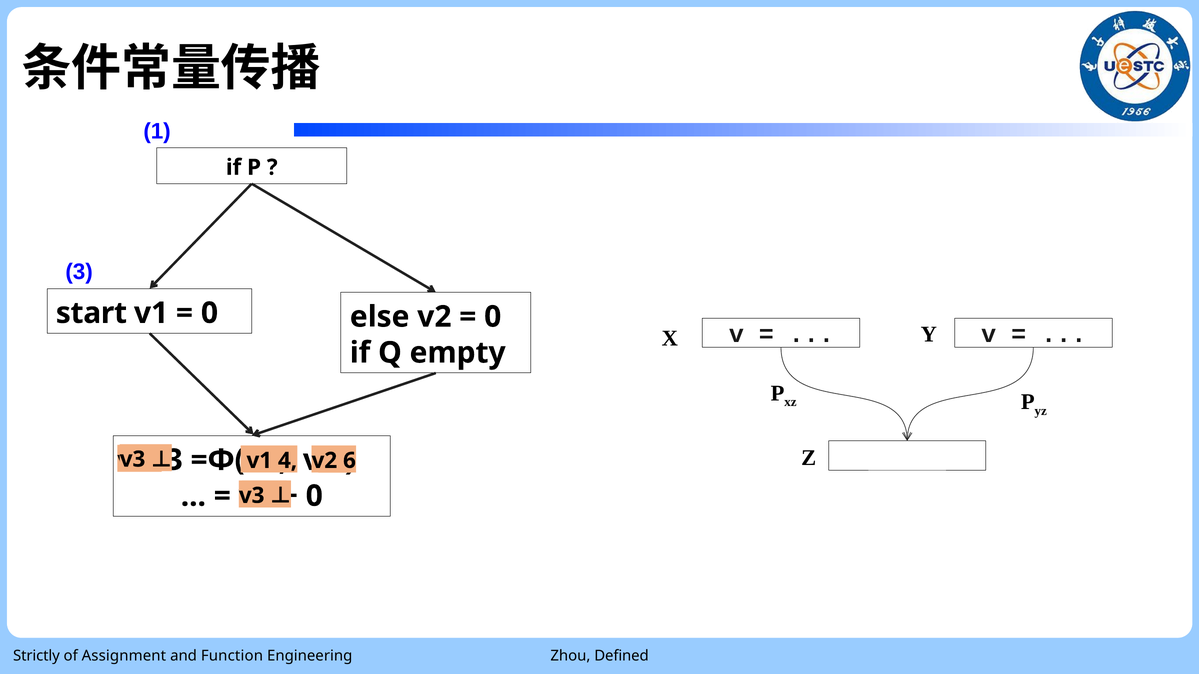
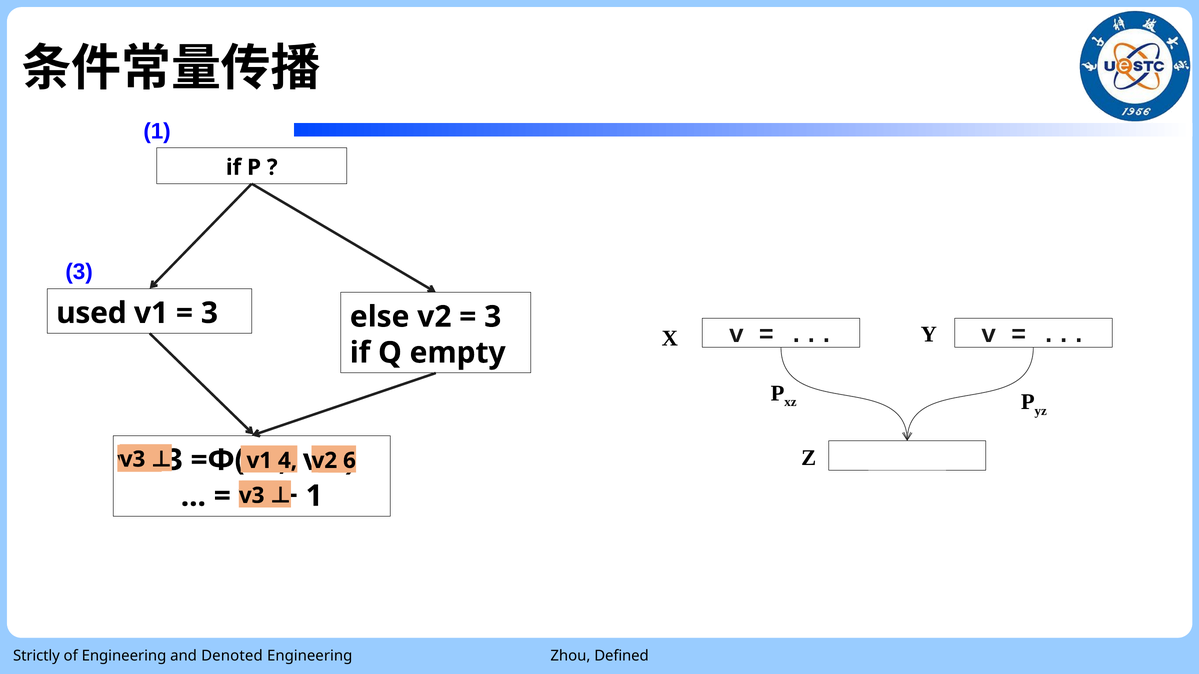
start: start -> used (91, 313)
0: 0 -> 3 (209, 313)
0: 0 -> 3 (493, 317)
0: 0 -> 1 (314, 496)
of Assignment: Assignment -> Engineering (124, 656)
Function: Function -> Denoted (232, 656)
